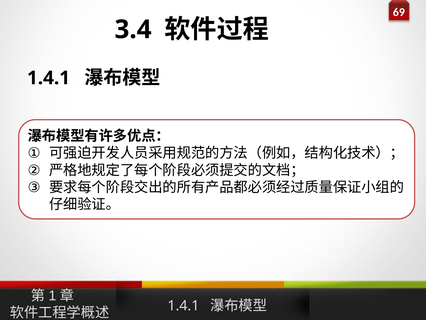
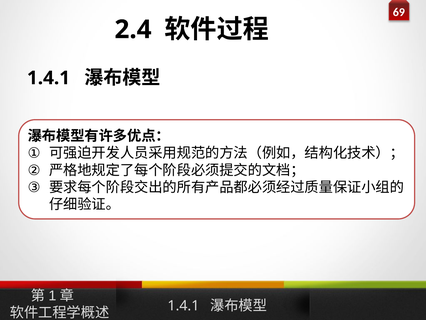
3.4: 3.4 -> 2.4 (133, 29)
